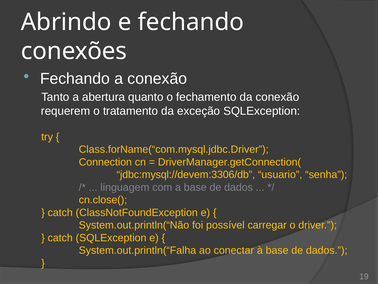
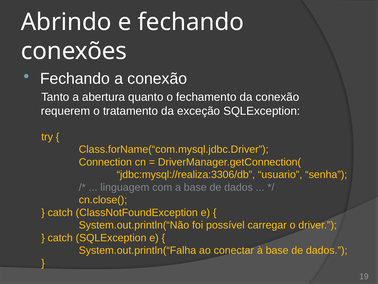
jdbc:mysql://devem:3306/db: jdbc:mysql://devem:3306/db -> jdbc:mysql://realiza:3306/db (186, 174)
